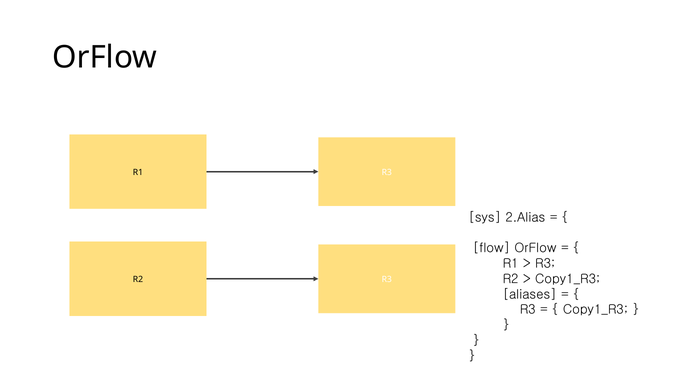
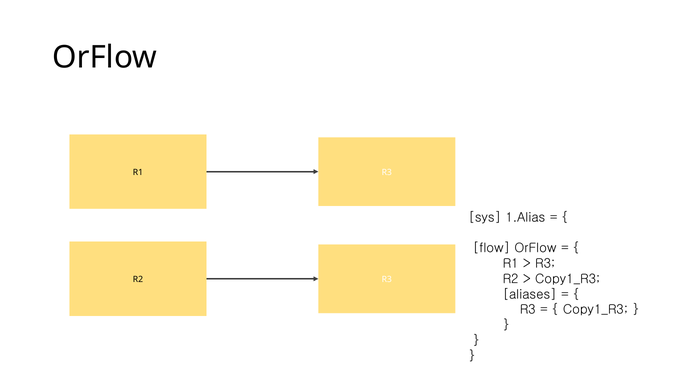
2.Alias: 2.Alias -> 1.Alias (525, 217)
